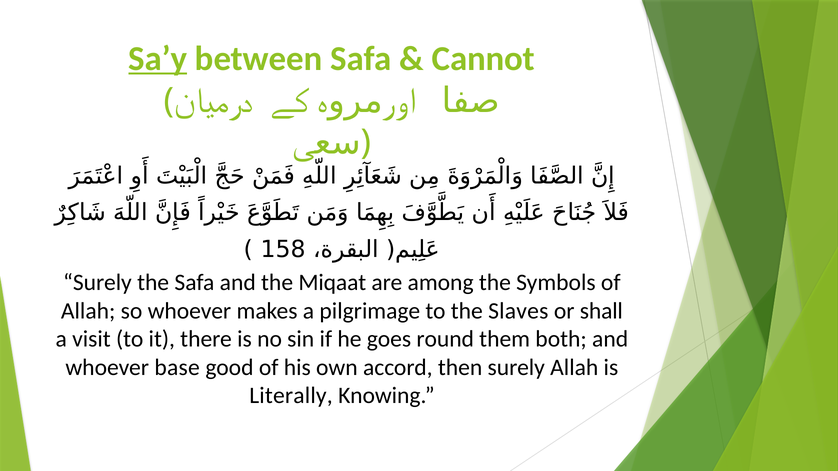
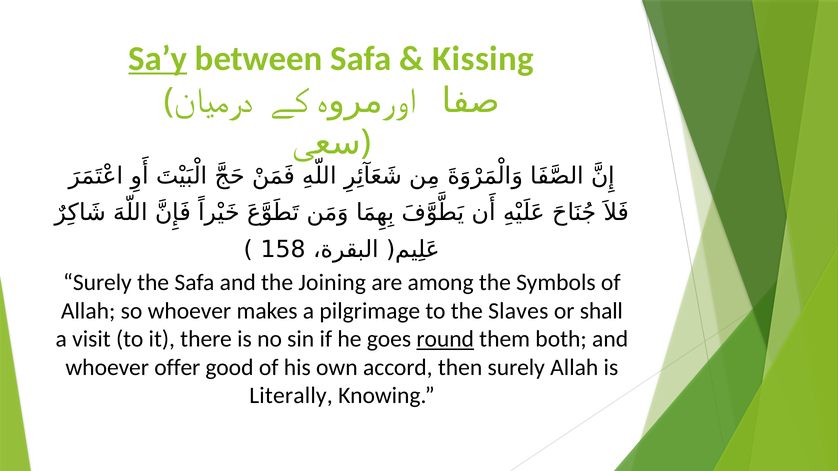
Cannot: Cannot -> Kissing (483, 59)
Miqaat: Miqaat -> Joining (332, 283)
round underline: none -> present (445, 339)
base: base -> offer (177, 368)
